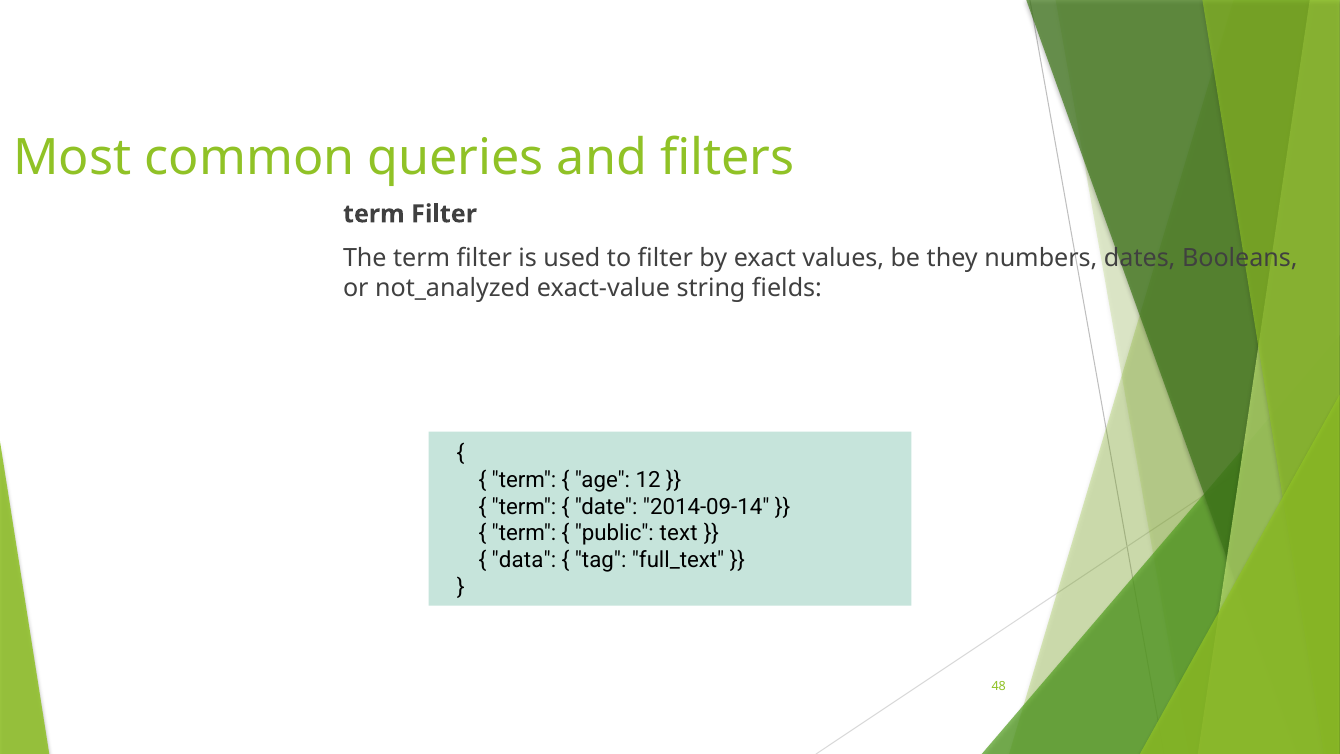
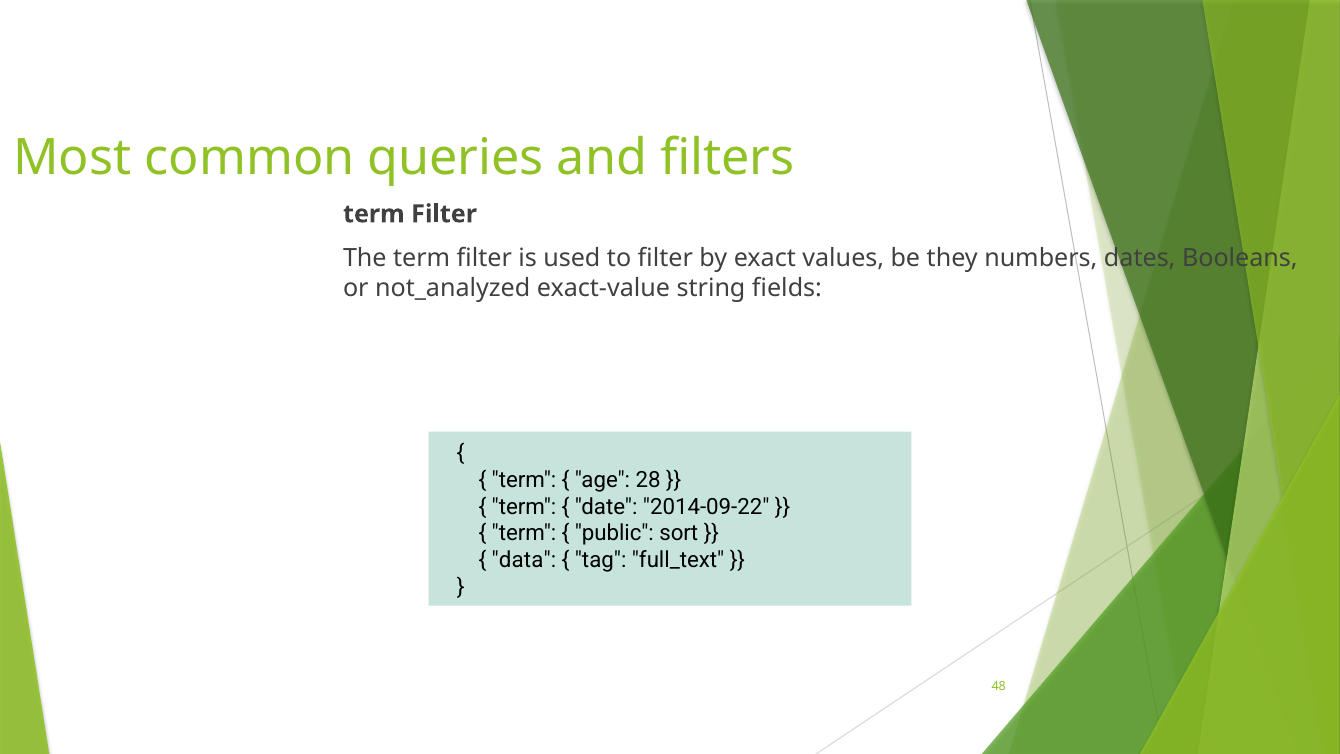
12: 12 -> 28 (648, 480)
2014-09-14: 2014-09-14 -> 2014-09-22 (706, 507)
text: text -> sort (679, 533)
